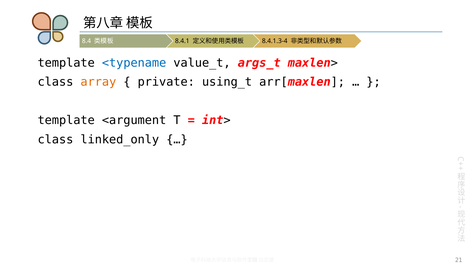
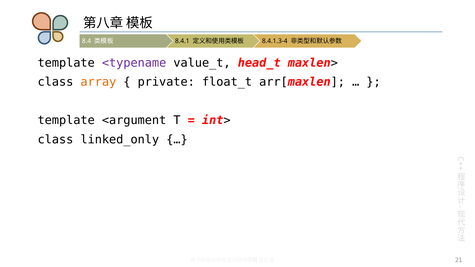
<typename colour: blue -> purple (134, 63)
args_t: args_t -> head_t (259, 63)
using_t: using_t -> float_t (227, 82)
